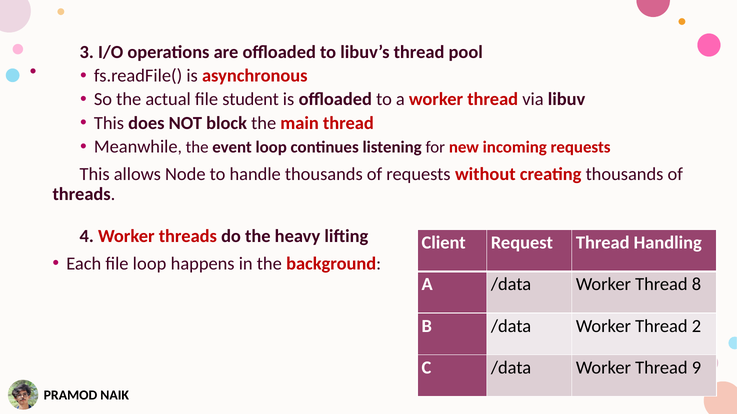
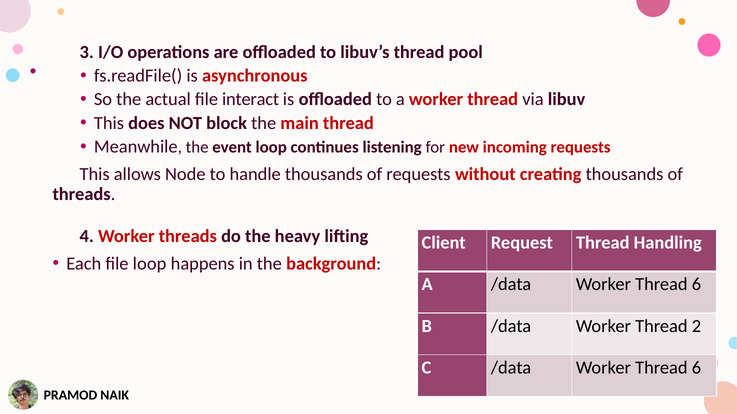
student: student -> interact (251, 100)
8: 8 -> 6 (696, 285)
9: 9 -> 6 (696, 368)
